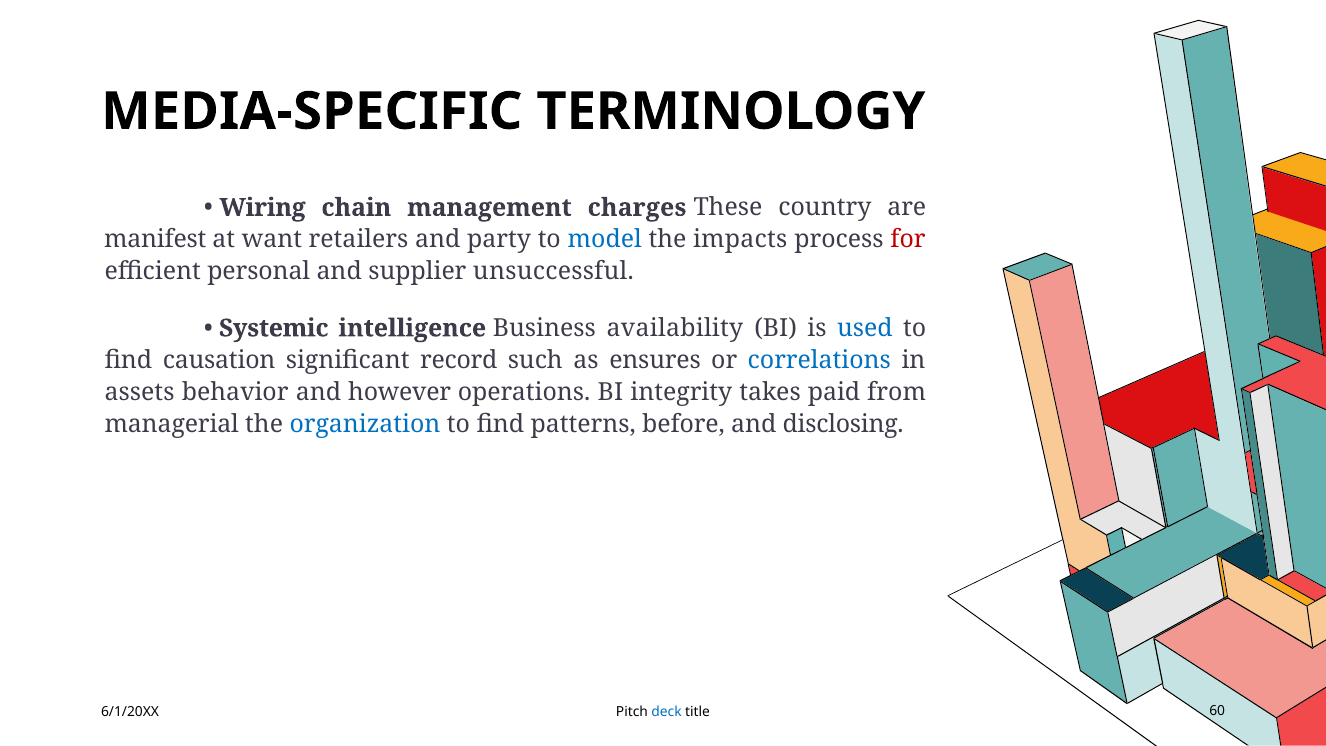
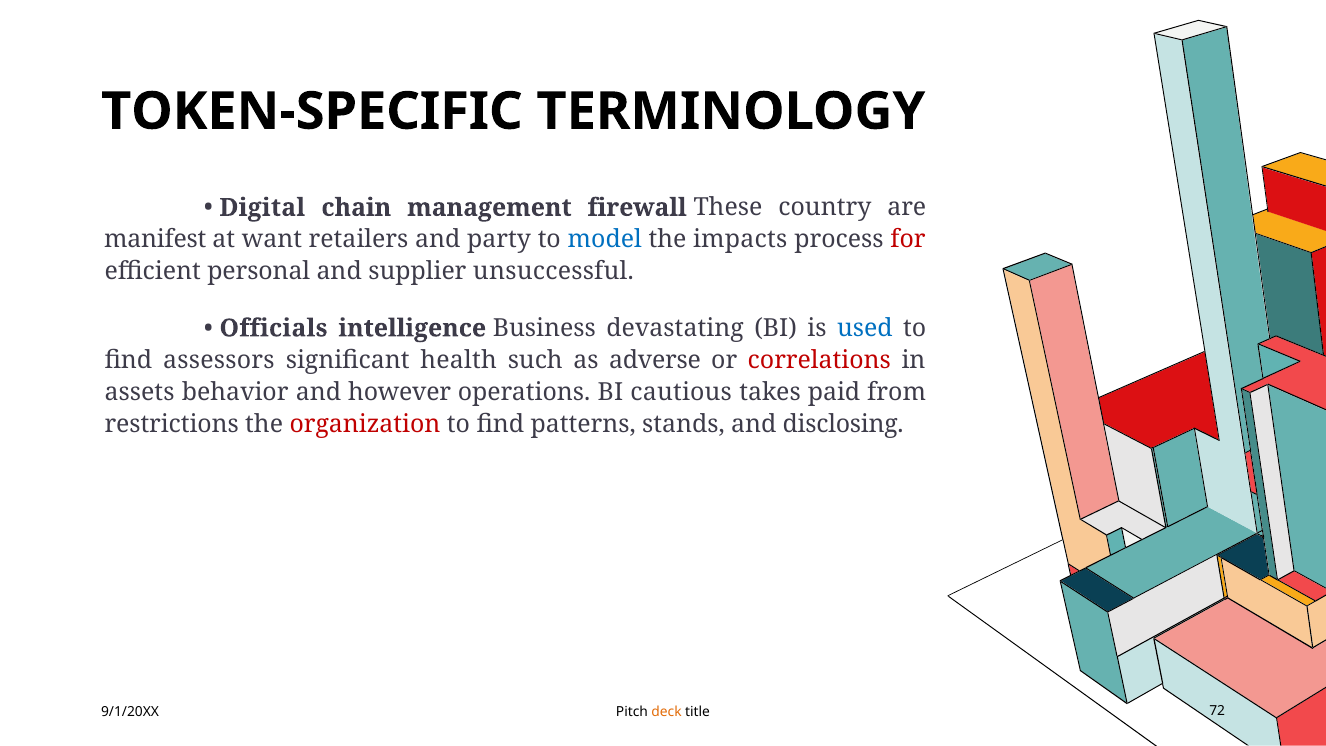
MEDIA-SPECIFIC: MEDIA-SPECIFIC -> TOKEN-SPECIFIC (312, 111)
Wiring: Wiring -> Digital (262, 208)
charges: charges -> firewall (637, 208)
Systemic: Systemic -> Officials (274, 328)
availability: availability -> devastating (675, 328)
causation: causation -> assessors (219, 360)
record: record -> health (459, 360)
ensures: ensures -> adverse (655, 360)
correlations colour: blue -> red (819, 360)
integrity: integrity -> cautious (681, 392)
managerial: managerial -> restrictions (172, 424)
organization colour: blue -> red (365, 424)
before: before -> stands (683, 424)
6/1/20XX: 6/1/20XX -> 9/1/20XX (130, 712)
deck colour: blue -> orange (667, 712)
60: 60 -> 72 (1217, 711)
